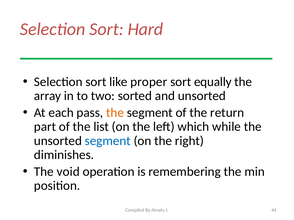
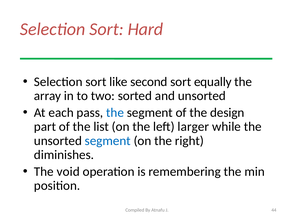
proper: proper -> second (149, 82)
the colour: orange -> blue (115, 113)
return: return -> design (227, 113)
which: which -> larger (193, 127)
